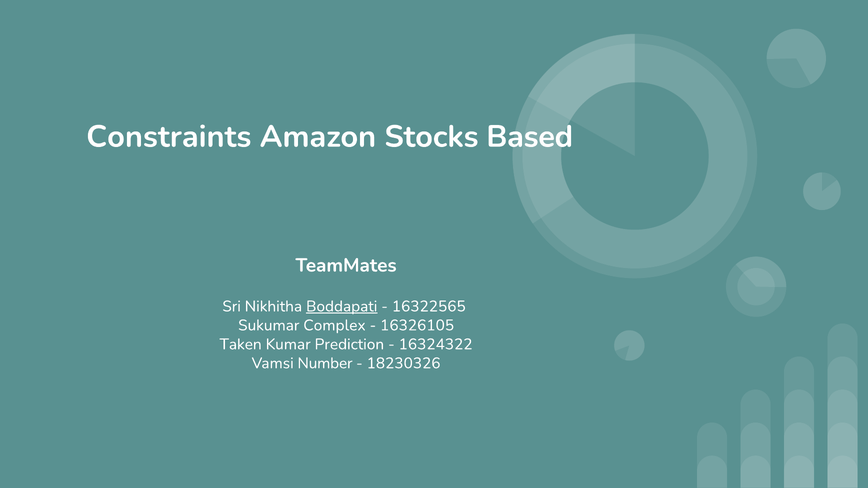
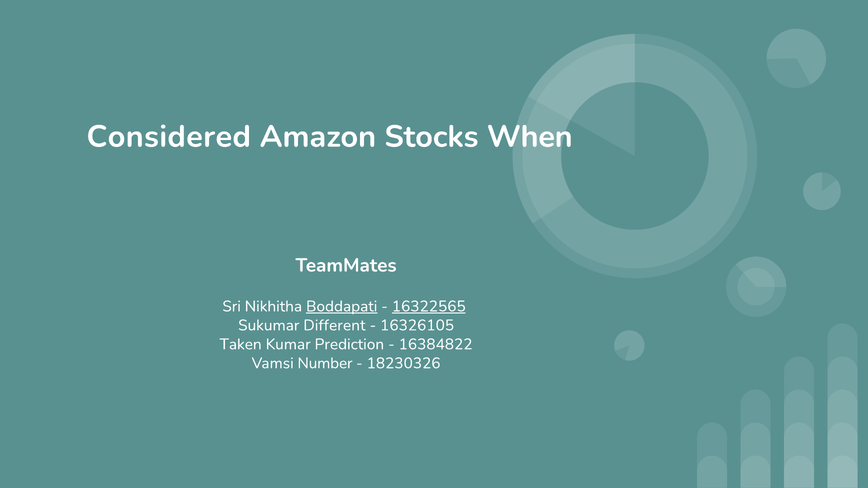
Constraints: Constraints -> Considered (169, 137)
Based: Based -> When (530, 137)
16322565 underline: none -> present (429, 306)
Complex: Complex -> Different (334, 325)
16324322: 16324322 -> 16384822 (436, 344)
